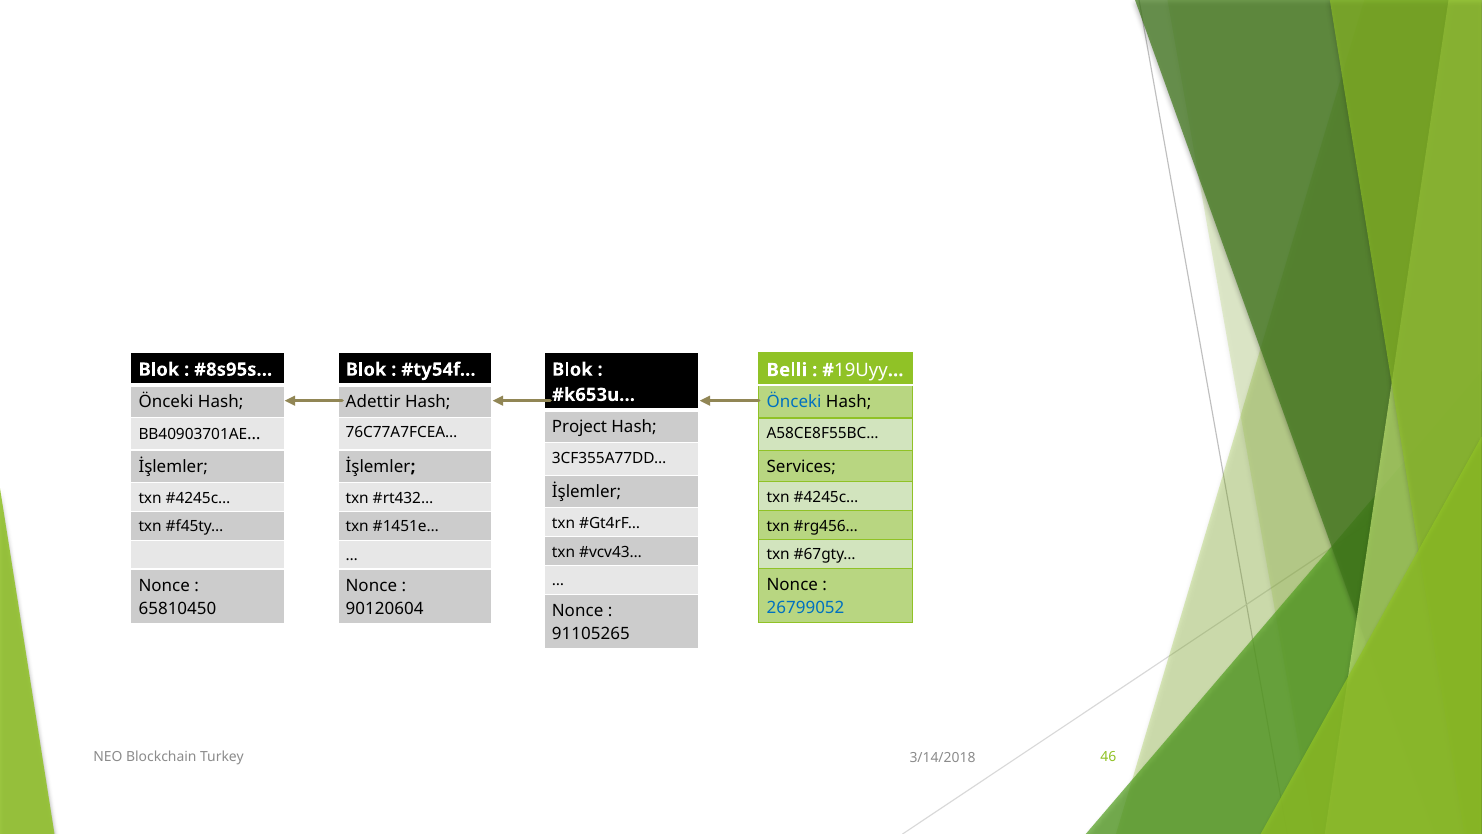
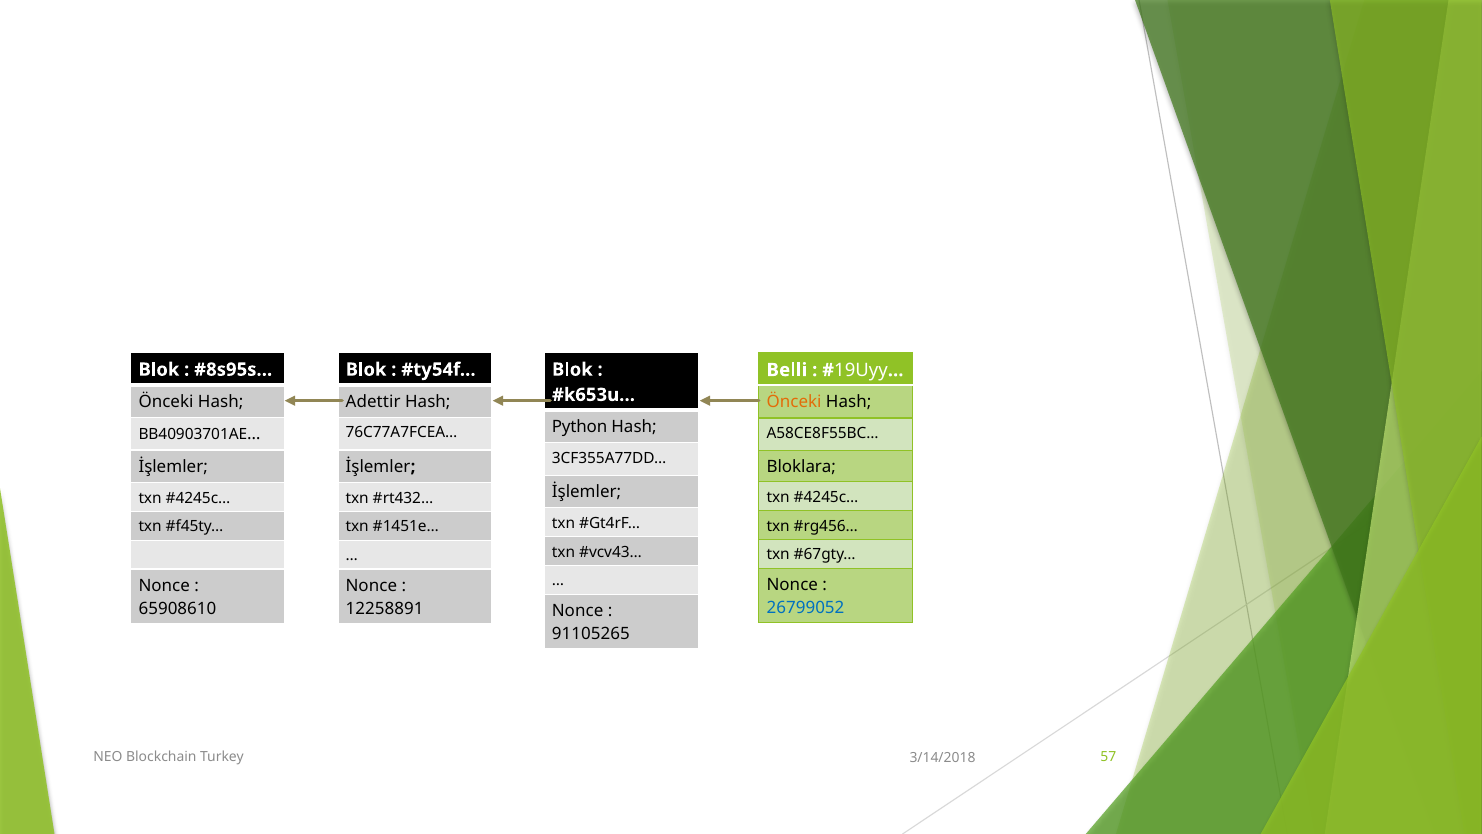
Önceki colour: blue -> orange (794, 402)
Project: Project -> Python (580, 427)
Services: Services -> Bloklara (801, 467)
65810450: 65810450 -> 65908610 (177, 608)
90120604: 90120604 -> 12258891 (385, 608)
46: 46 -> 57 (1108, 756)
